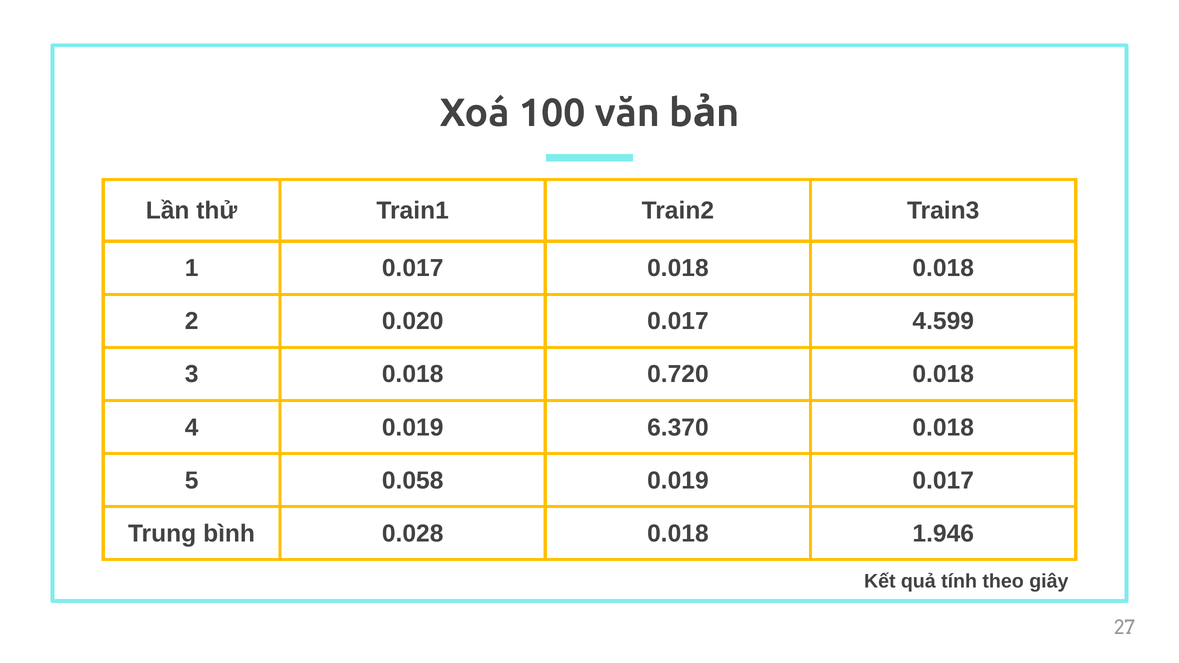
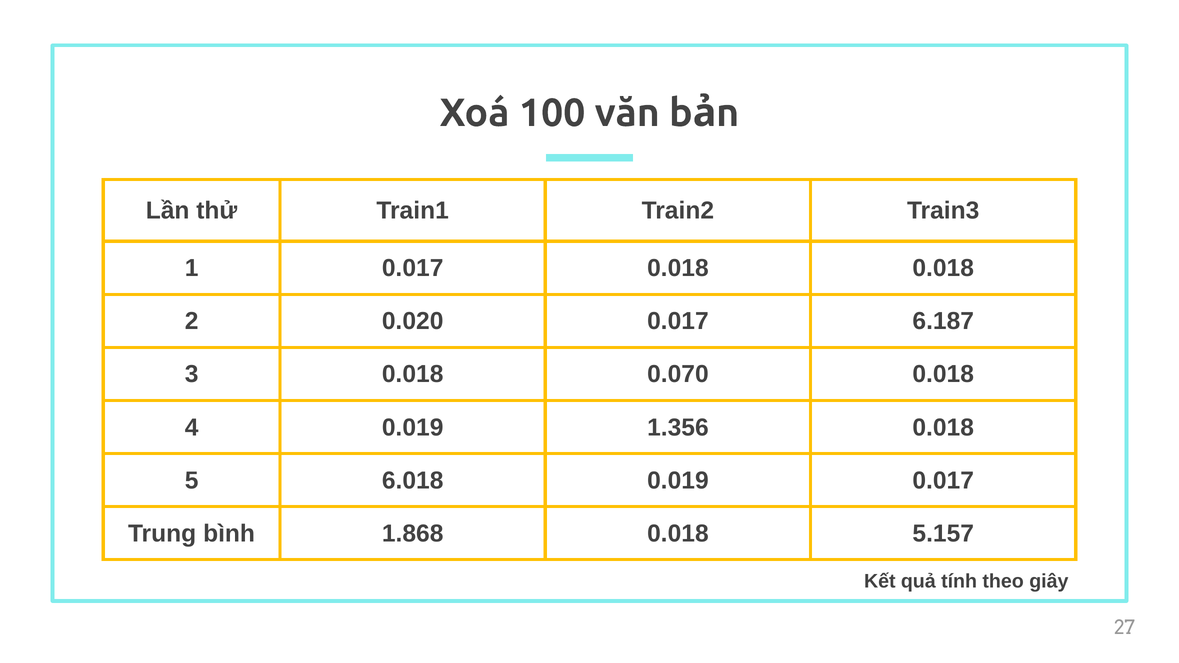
4.599: 4.599 -> 6.187 (943, 321)
0.720: 0.720 -> 0.070 (678, 374)
6.370: 6.370 -> 1.356 (678, 428)
0.058: 0.058 -> 6.018 (413, 481)
0.028: 0.028 -> 1.868 (413, 534)
1.946: 1.946 -> 5.157 (943, 534)
